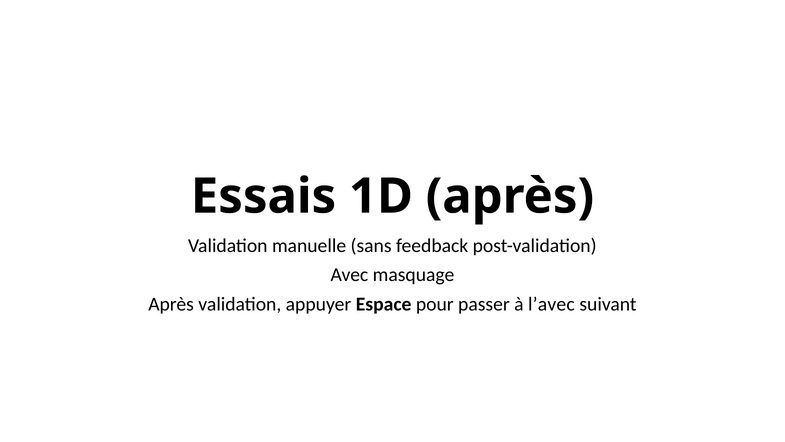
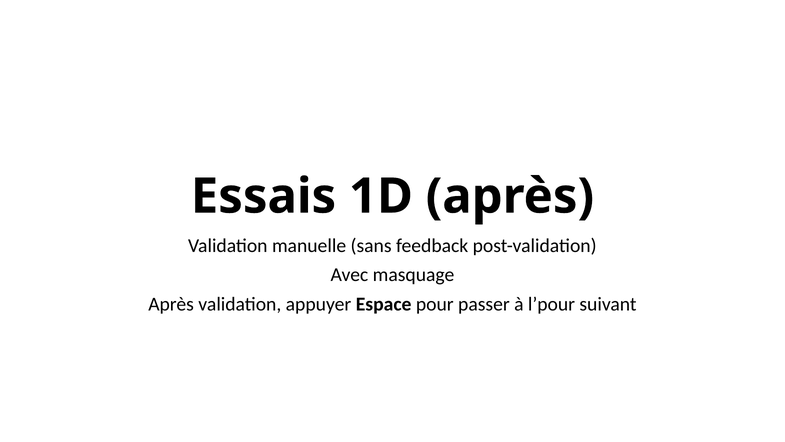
l’avec: l’avec -> l’pour (551, 304)
